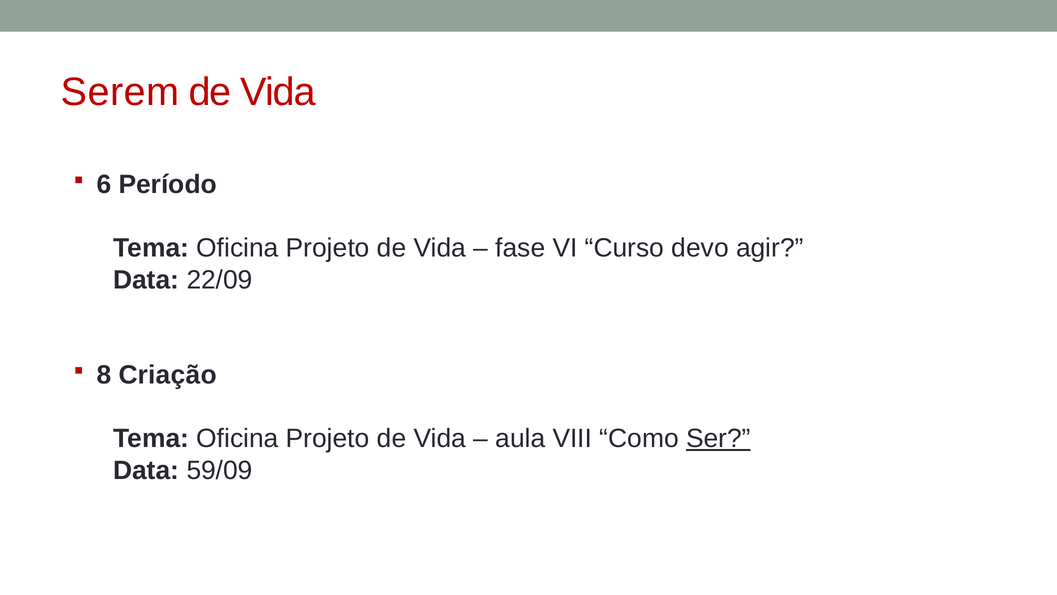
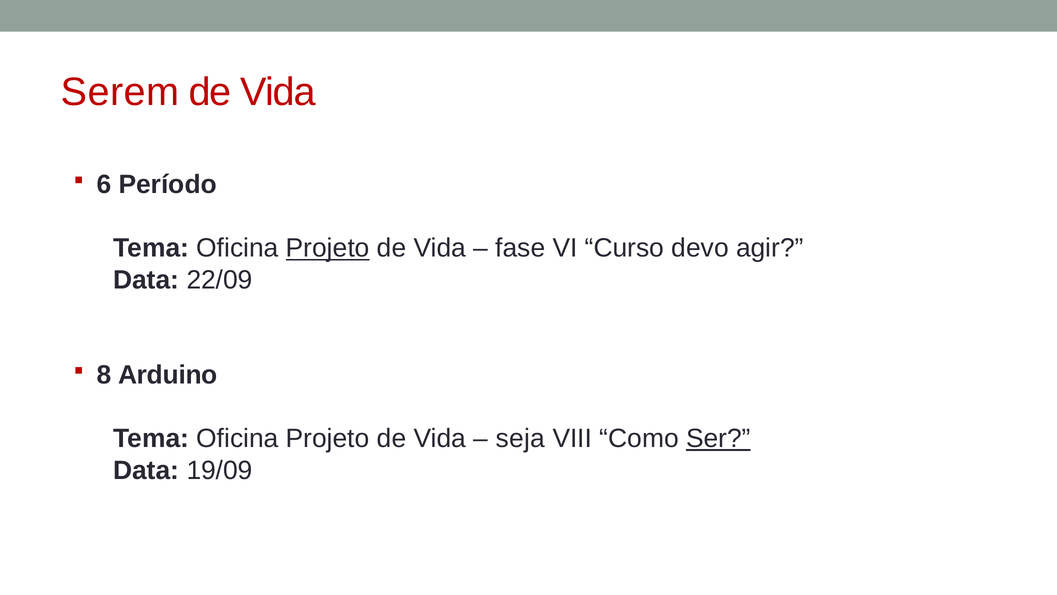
Projeto underline: none -> present (328, 248)
Criação: Criação -> Arduino (168, 375)
aula: aula -> seja (520, 438)
59/09: 59/09 -> 19/09 (220, 470)
